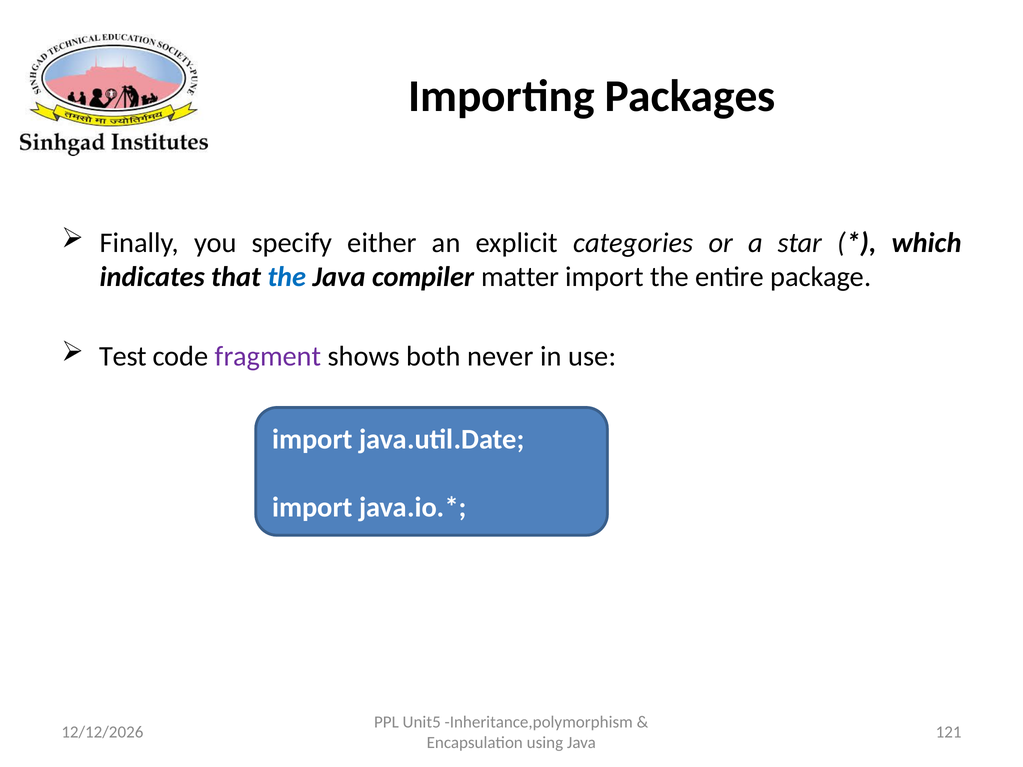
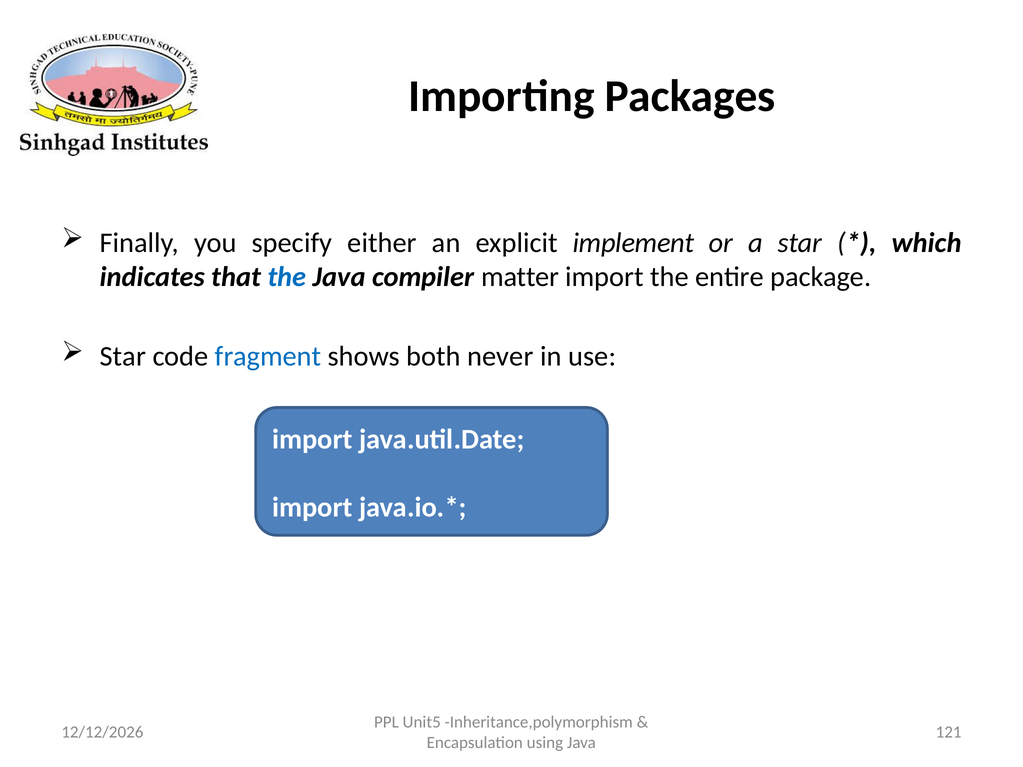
categories: categories -> implement (634, 243)
Test: Test -> Star (123, 357)
fragment colour: purple -> blue (268, 357)
